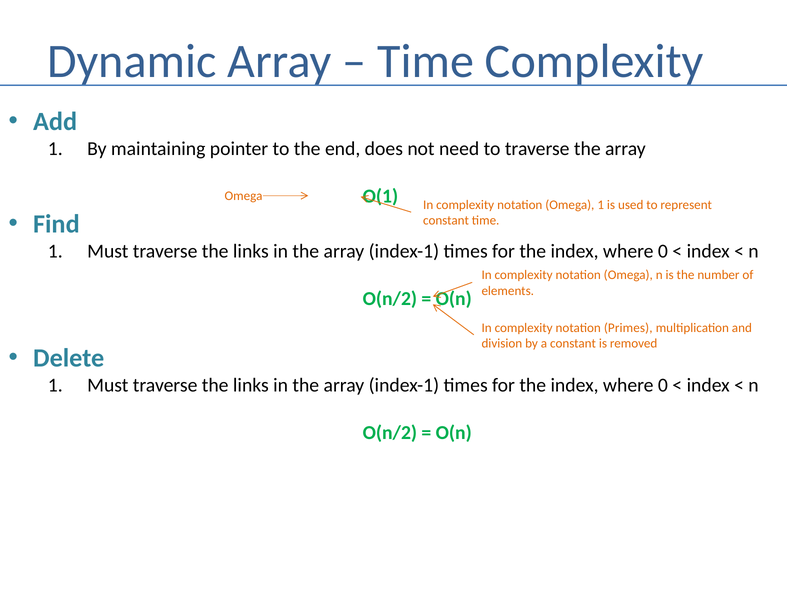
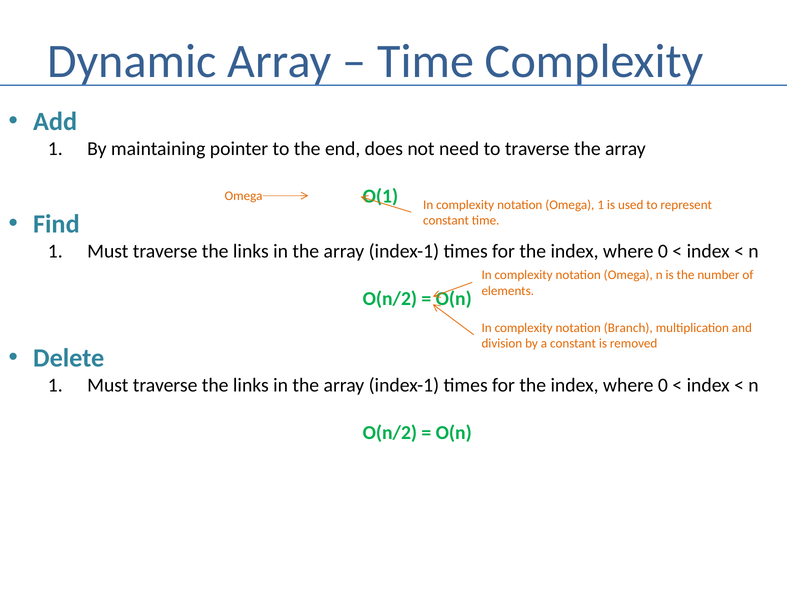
Primes: Primes -> Branch (628, 327)
